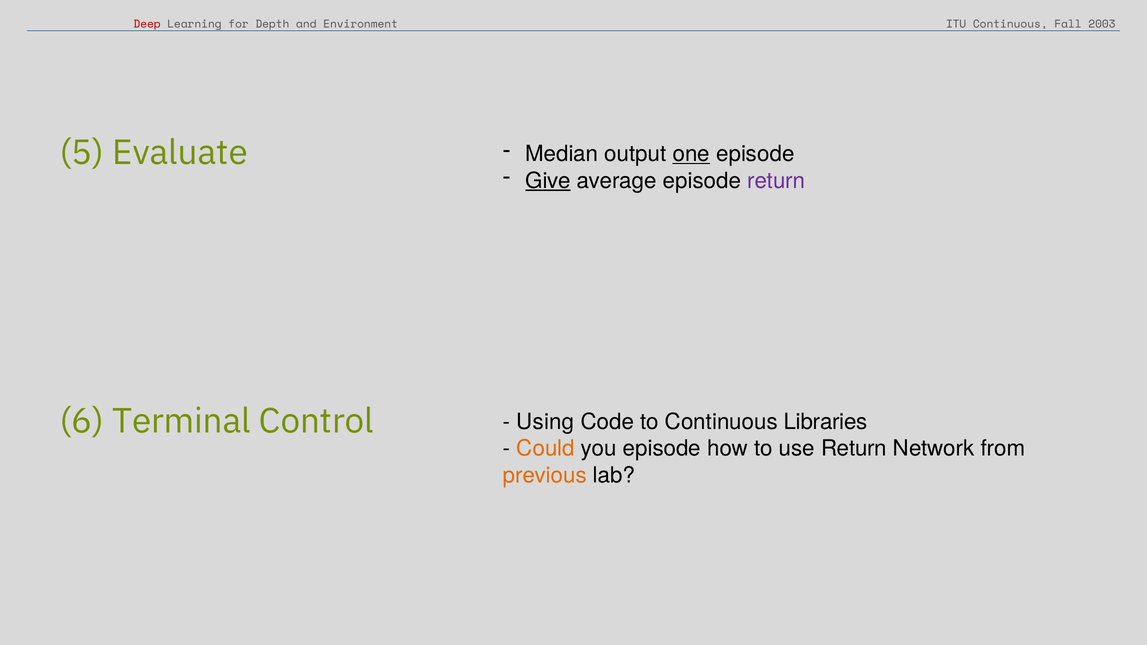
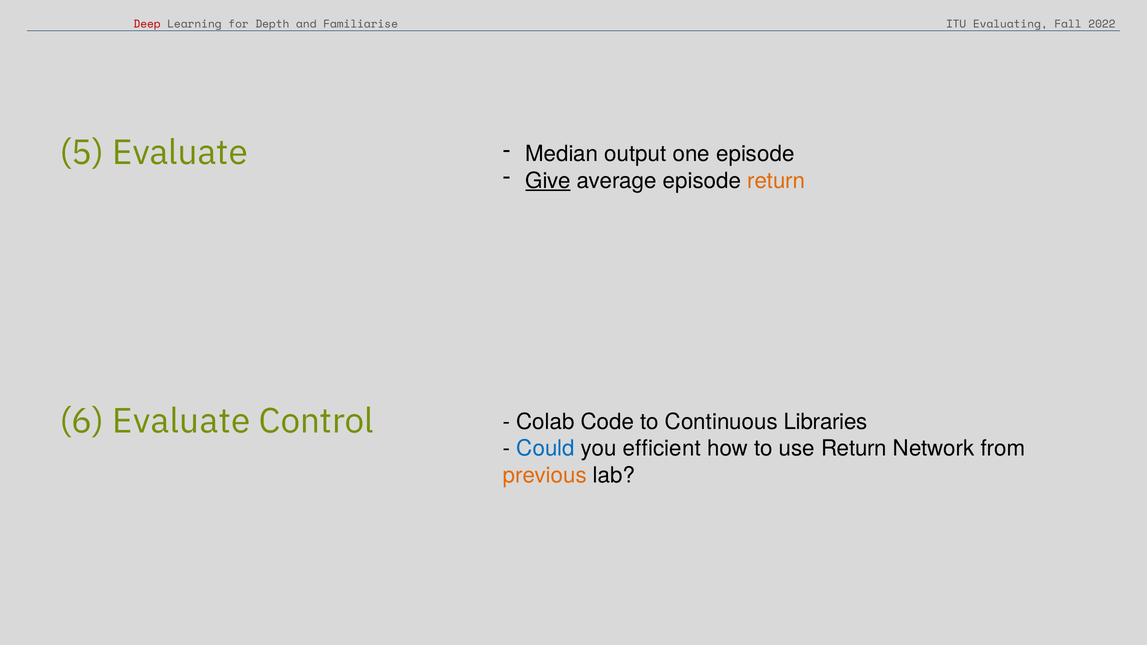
Environment: Environment -> Familiarise (361, 24)
ITU Continuous: Continuous -> Evaluating (1010, 24)
2003: 2003 -> 2022 (1102, 24)
one underline: present -> none (691, 154)
return colour: purple -> orange (776, 181)
6 Terminal: Terminal -> Evaluate (181, 421)
Using: Using -> Colab (545, 422)
Could colour: orange -> blue (546, 449)
you episode: episode -> efficient (662, 449)
